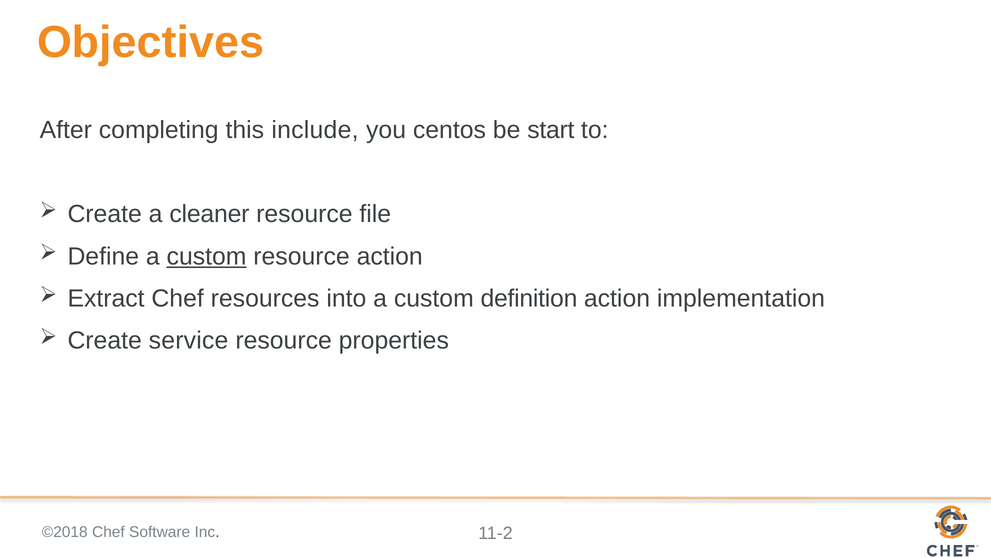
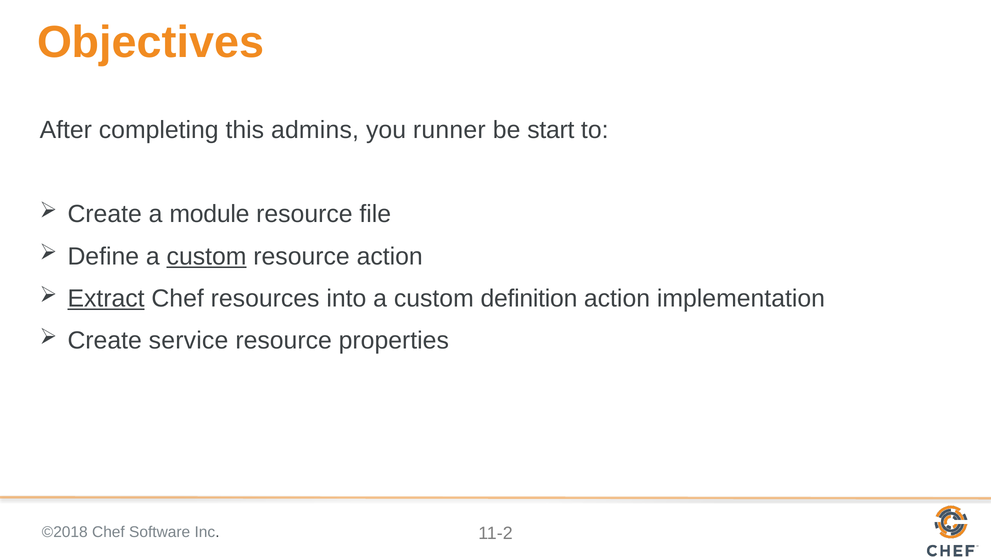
include: include -> admins (315, 130)
centos: centos -> runner (449, 130)
cleaner: cleaner -> module (209, 214)
Extract underline: none -> present (106, 298)
